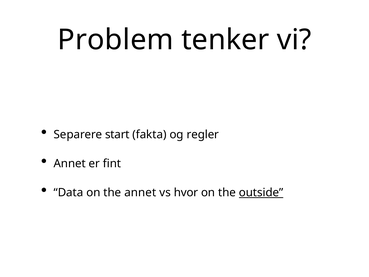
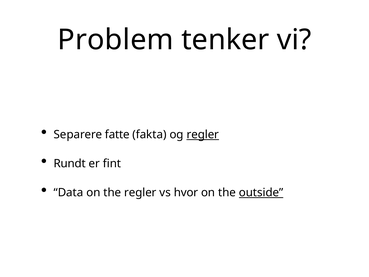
start: start -> fatte (117, 135)
regler underline: none -> present (203, 135)
Annet: Annet -> Rundt (70, 164)
the annet: annet -> regler (140, 192)
